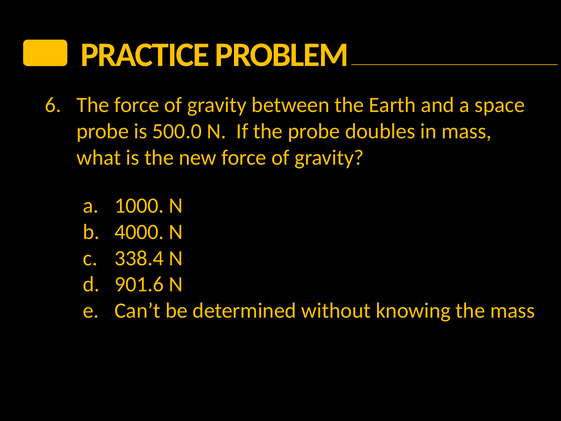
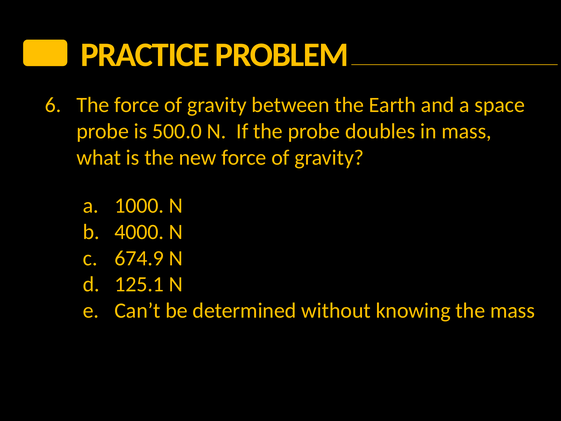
338.4: 338.4 -> 674.9 (139, 258)
901.6: 901.6 -> 125.1 (139, 284)
